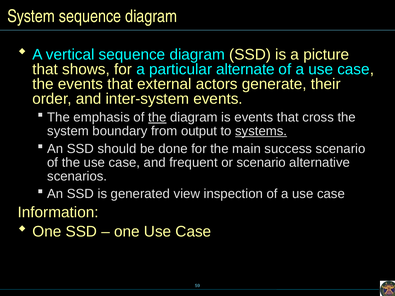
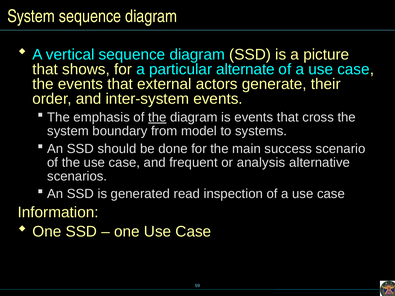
output: output -> model (199, 131)
systems underline: present -> none (261, 131)
or scenario: scenario -> analysis (261, 163)
view: view -> read (187, 194)
